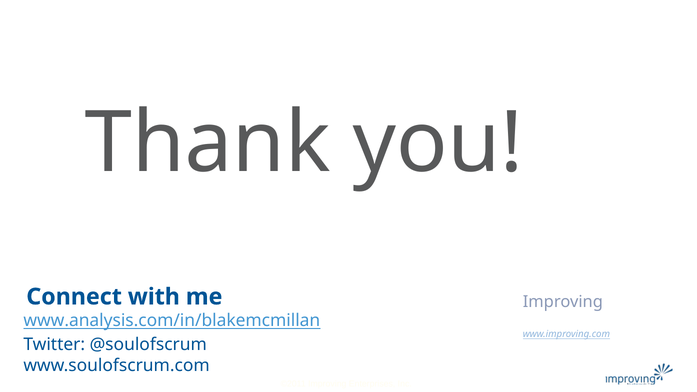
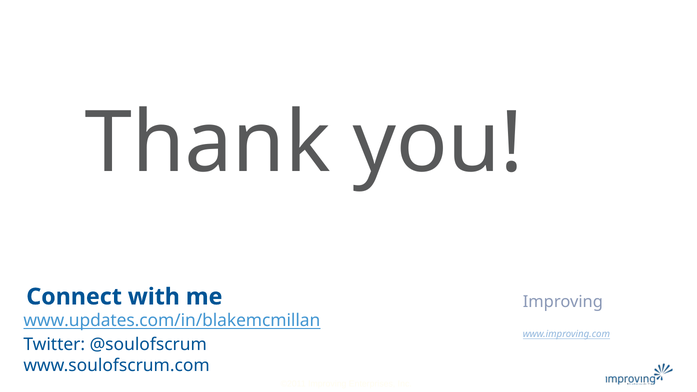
www.analysis.com/in/blakemcmillan: www.analysis.com/in/blakemcmillan -> www.updates.com/in/blakemcmillan (172, 321)
